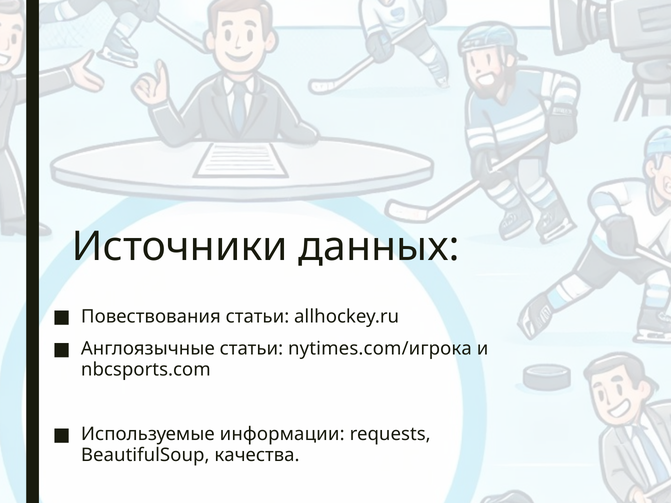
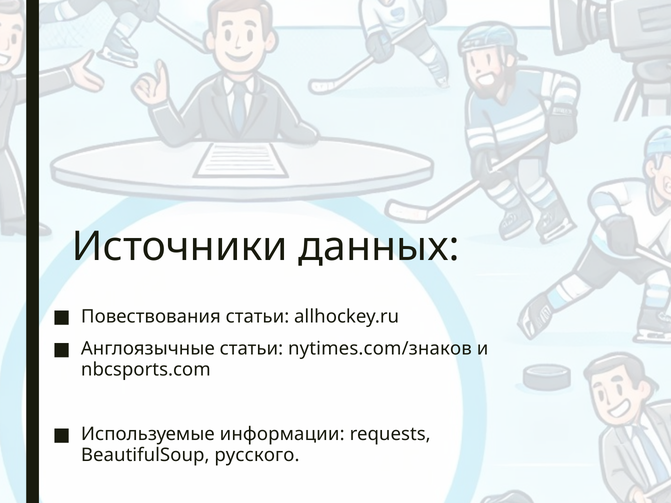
nytimes.com/игрока: nytimes.com/игрока -> nytimes.com/знаков (380, 349)
качества: качества -> русского (257, 455)
